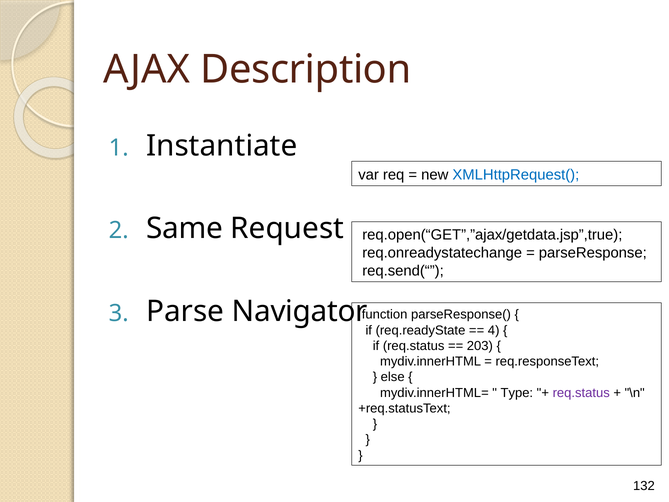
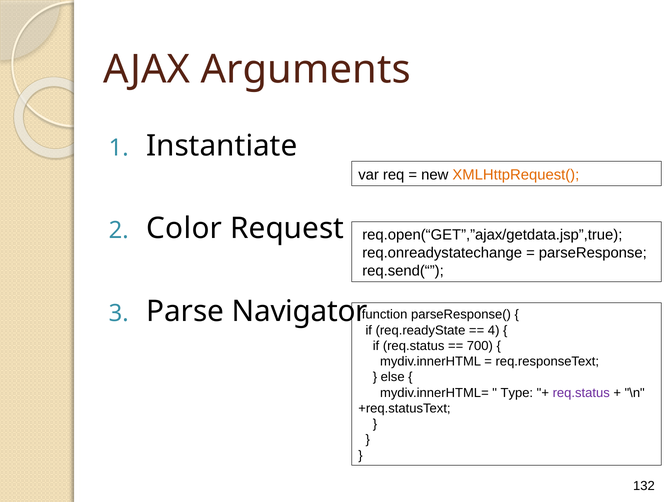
Description: Description -> Arguments (306, 70)
XMLHttpRequest( colour: blue -> orange (516, 175)
Same: Same -> Color (184, 228)
203: 203 -> 700 (480, 346)
